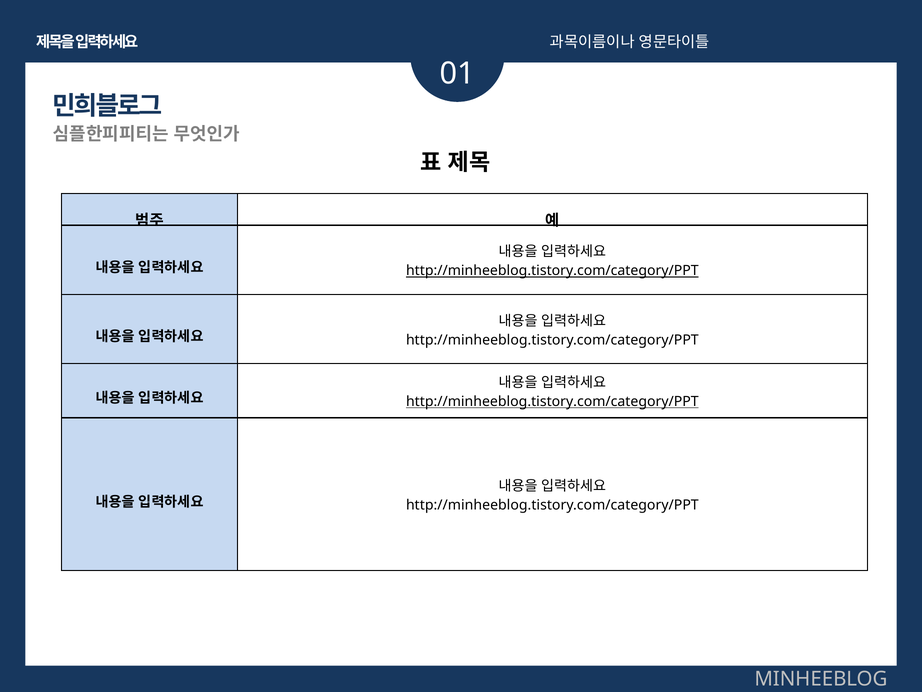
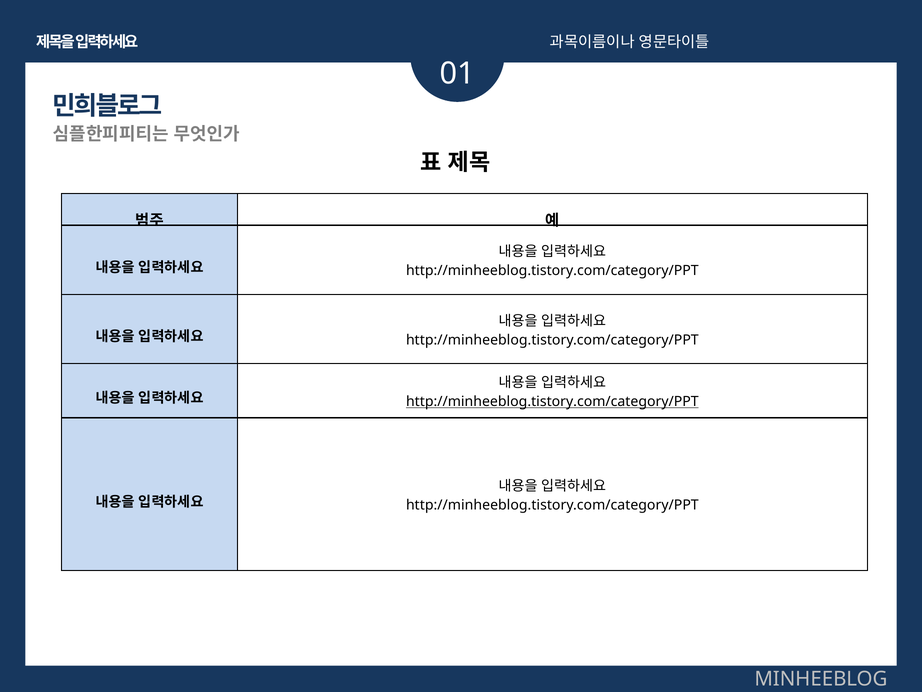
http://minheeblog.tistory.com/category/PPT underline: present -> none (552, 271)
